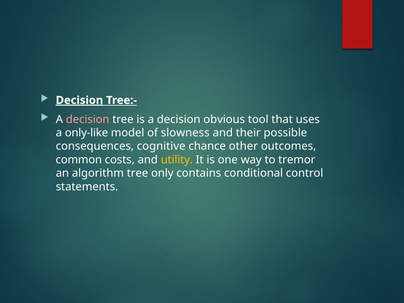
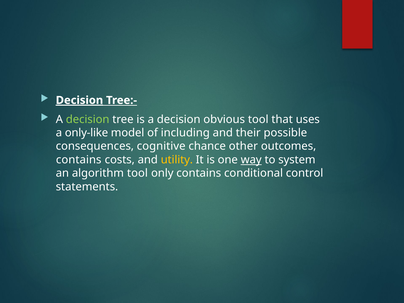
decision colour: pink -> light green (88, 119)
slowness: slowness -> including (185, 133)
common: common -> contains (79, 160)
way underline: none -> present (251, 160)
tremor: tremor -> system (297, 160)
algorithm tree: tree -> tool (137, 173)
